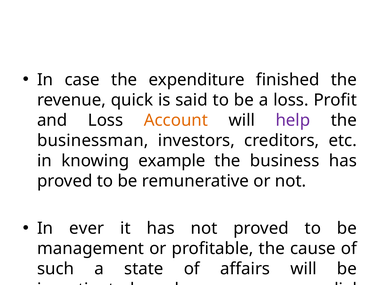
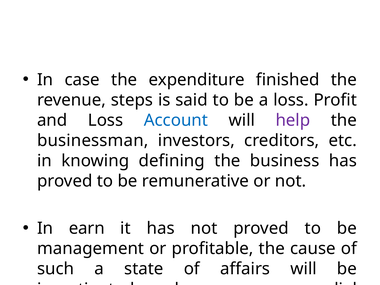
revenue quick: quick -> steps (132, 100)
Account colour: orange -> blue (176, 120)
example: example -> defining (172, 161)
ever: ever -> earn (87, 228)
